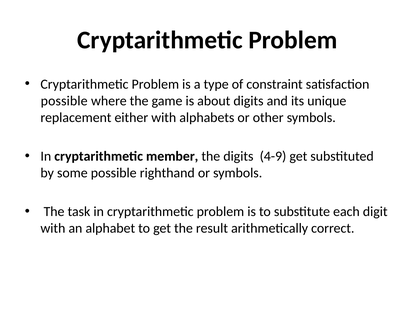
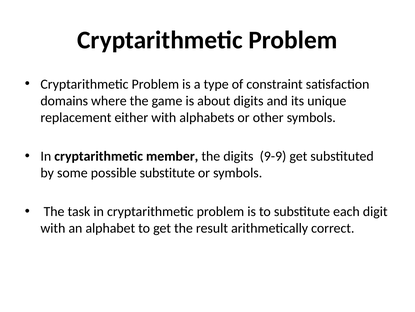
possible: possible -> domains (64, 101)
4-9: 4-9 -> 9-9 (273, 156)
possible righthand: righthand -> substitute (167, 172)
